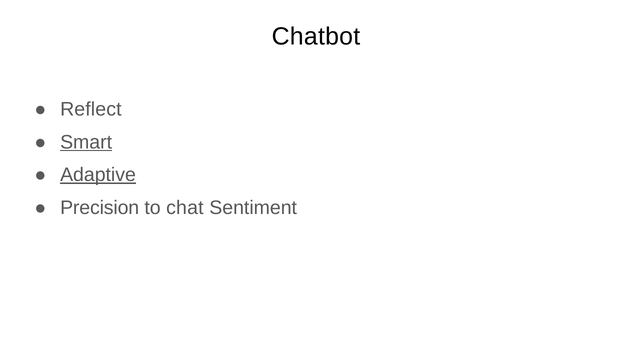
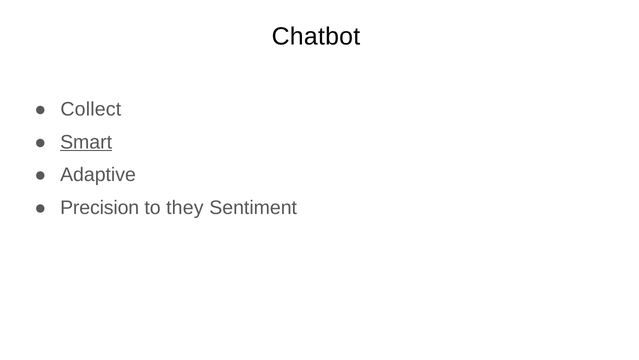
Reflect: Reflect -> Collect (91, 109)
Adaptive underline: present -> none (98, 175)
chat: chat -> they (185, 207)
